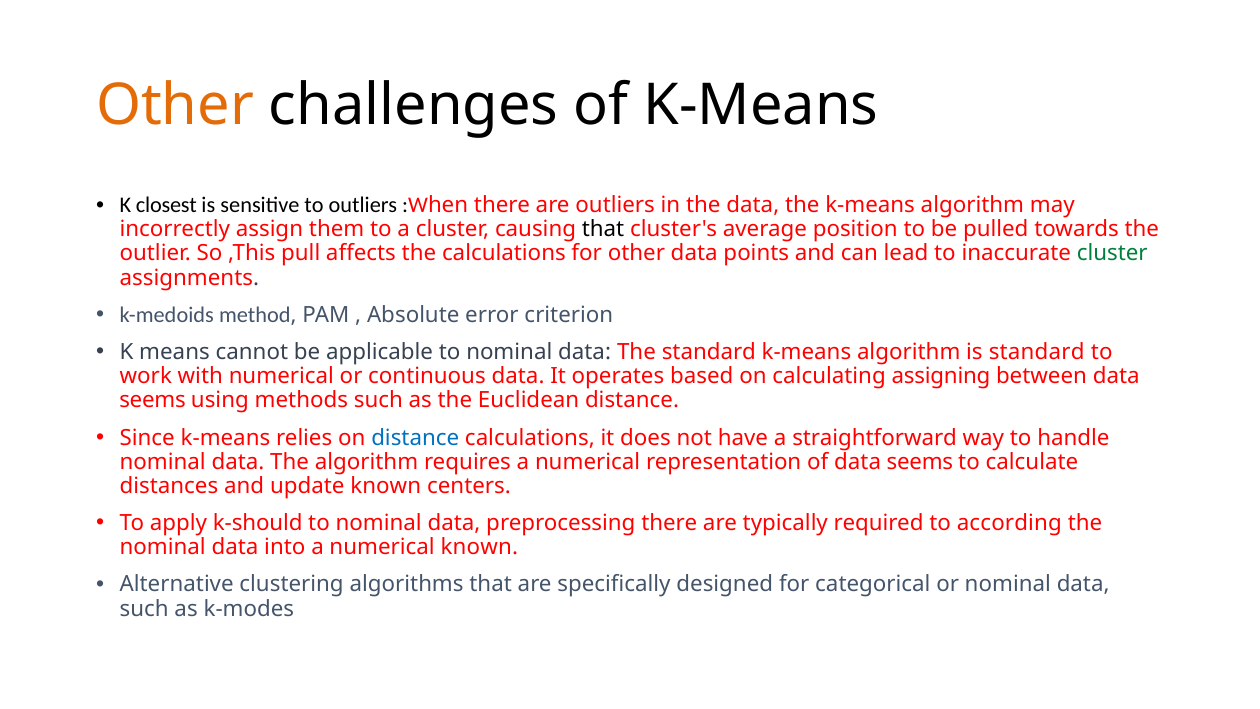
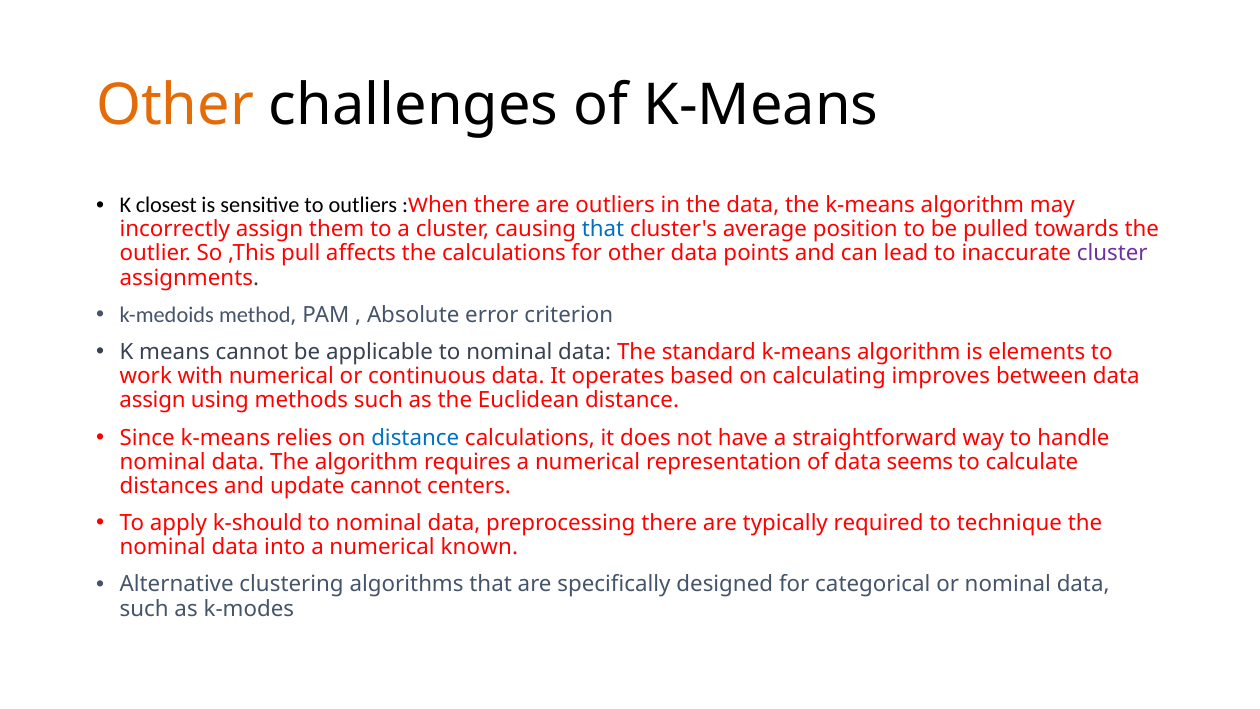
that colour: black -> blue (603, 229)
cluster colour: green -> purple (1112, 254)
is standard: standard -> elements (1037, 352)
assigning: assigning -> improves (941, 376)
seems: seems -> assign (153, 400)
update known: known -> cannot (386, 486)
according: according -> technique (1009, 523)
